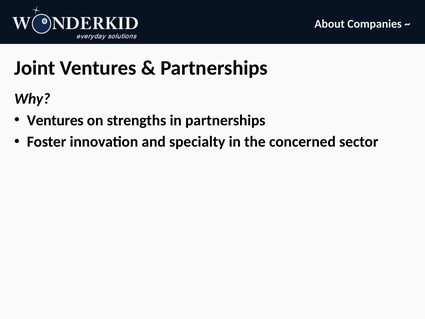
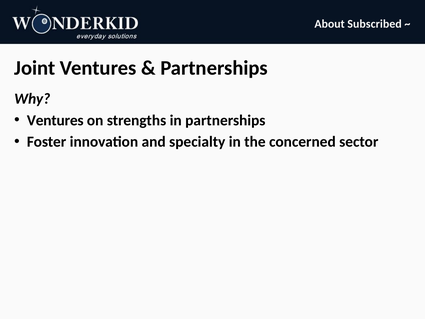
Companies: Companies -> Subscribed (375, 24)
